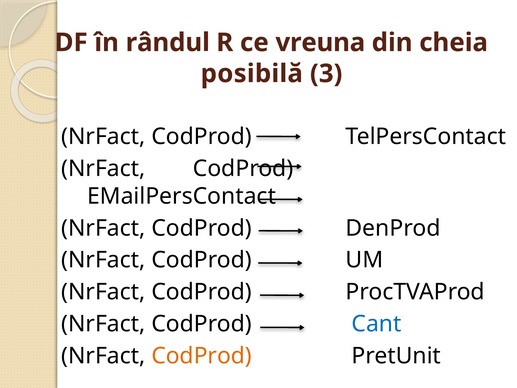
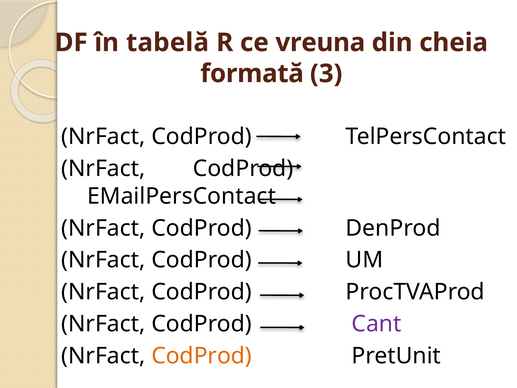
rândul: rândul -> tabelă (168, 43)
posibilă: posibilă -> formată (252, 74)
Cant colour: blue -> purple (376, 324)
